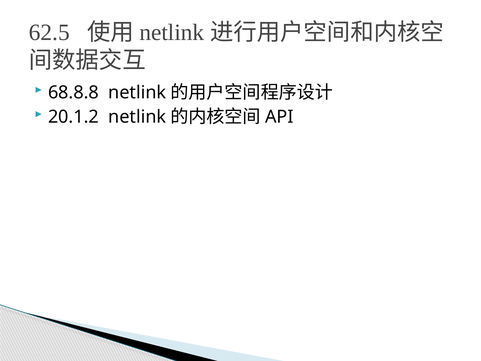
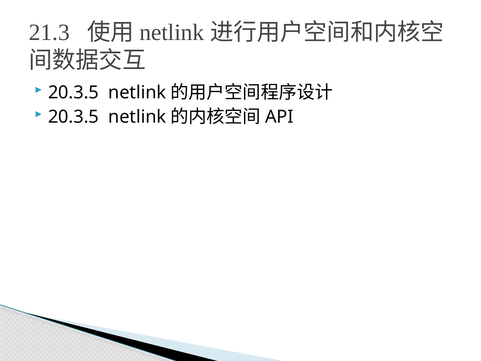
62.5: 62.5 -> 21.3 (49, 32)
68.8.8: 68.8.8 -> 20.3.5 (73, 92)
20.1.2: 20.1.2 -> 20.3.5 (73, 117)
